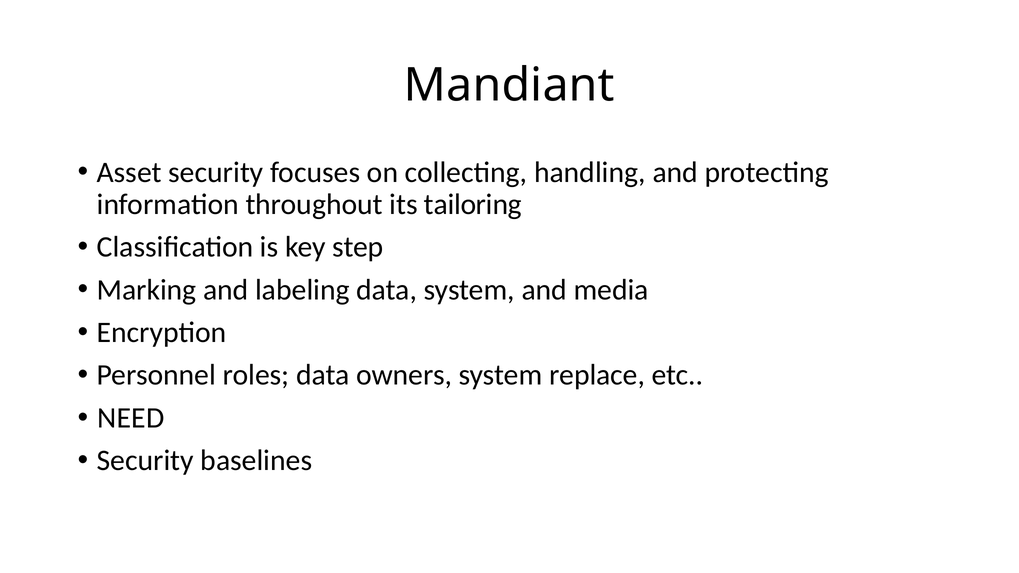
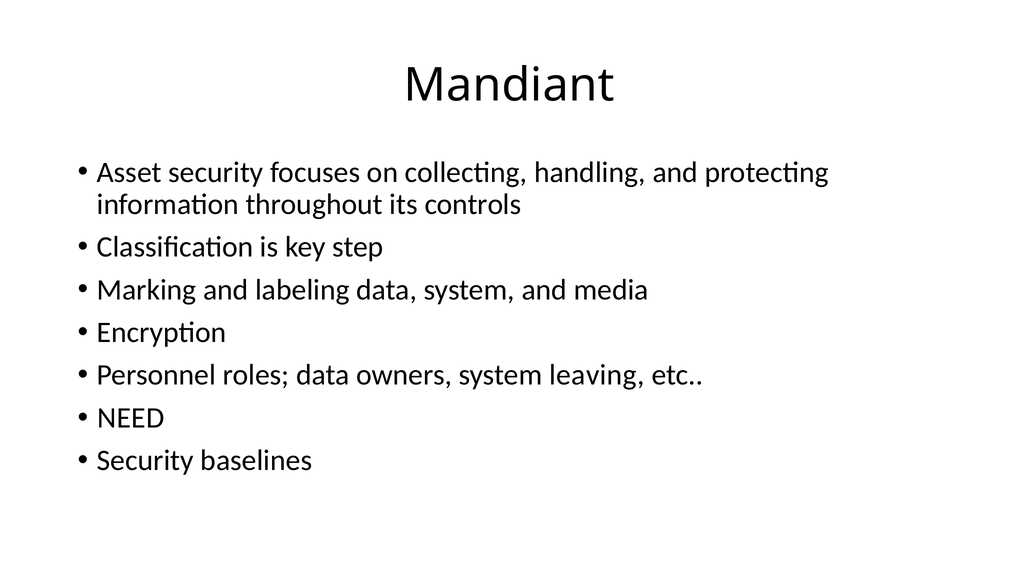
tailoring: tailoring -> controls (473, 204)
replace: replace -> leaving (597, 375)
